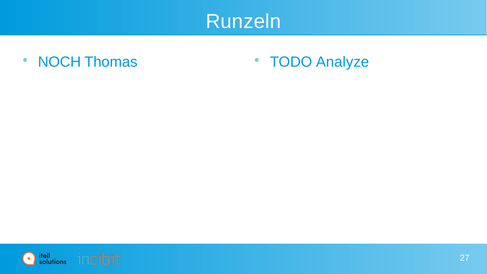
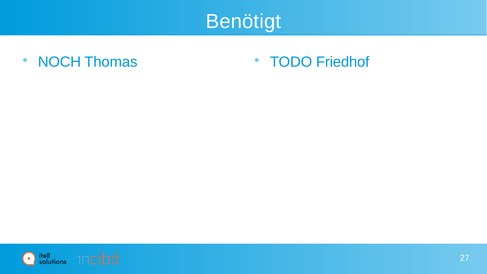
Runzeln: Runzeln -> Benötigt (243, 22)
Analyze: Analyze -> Friedhof (343, 62)
